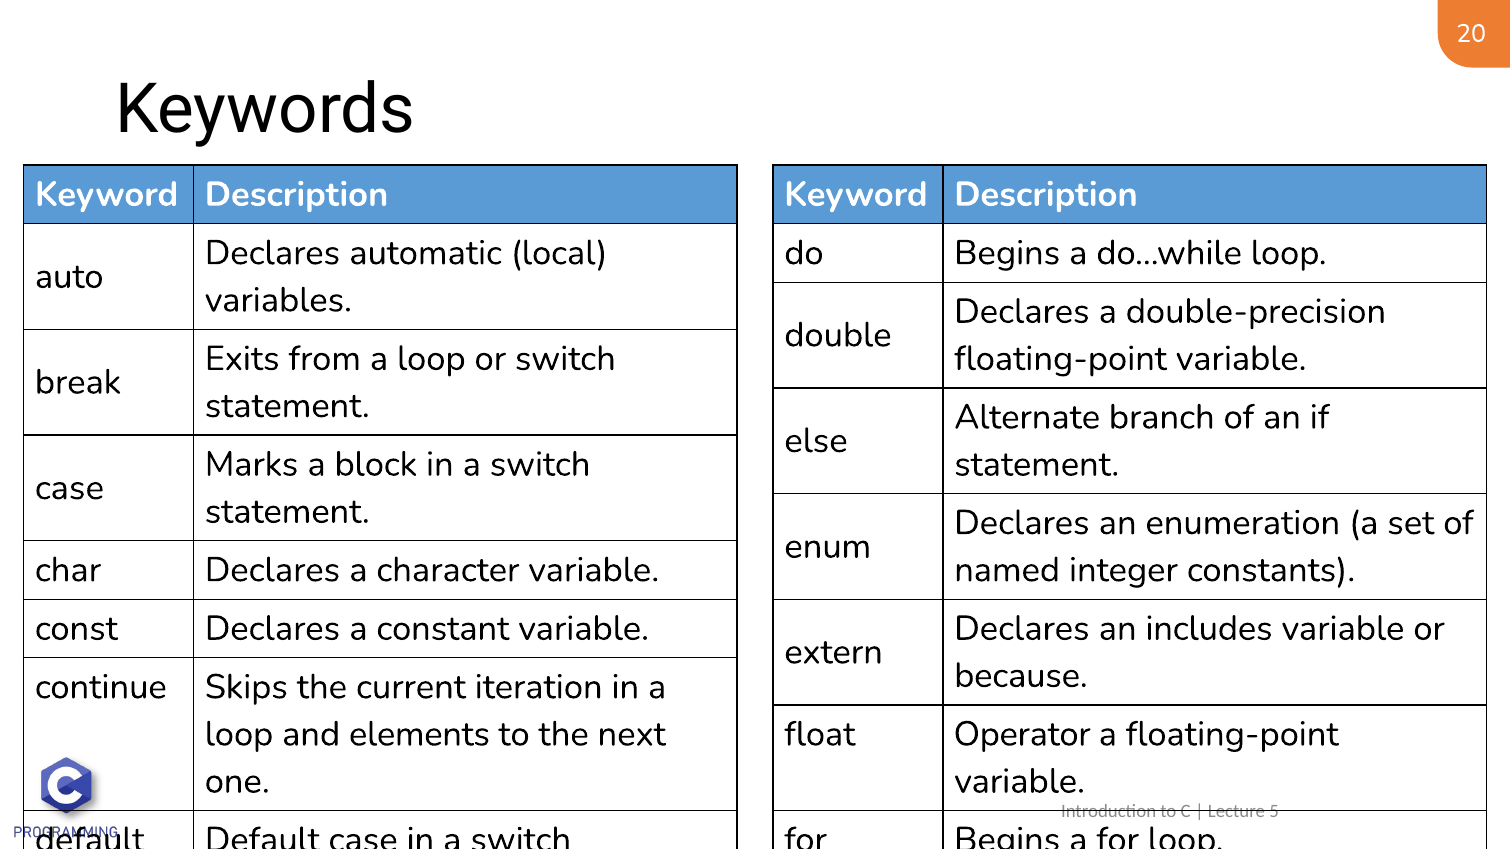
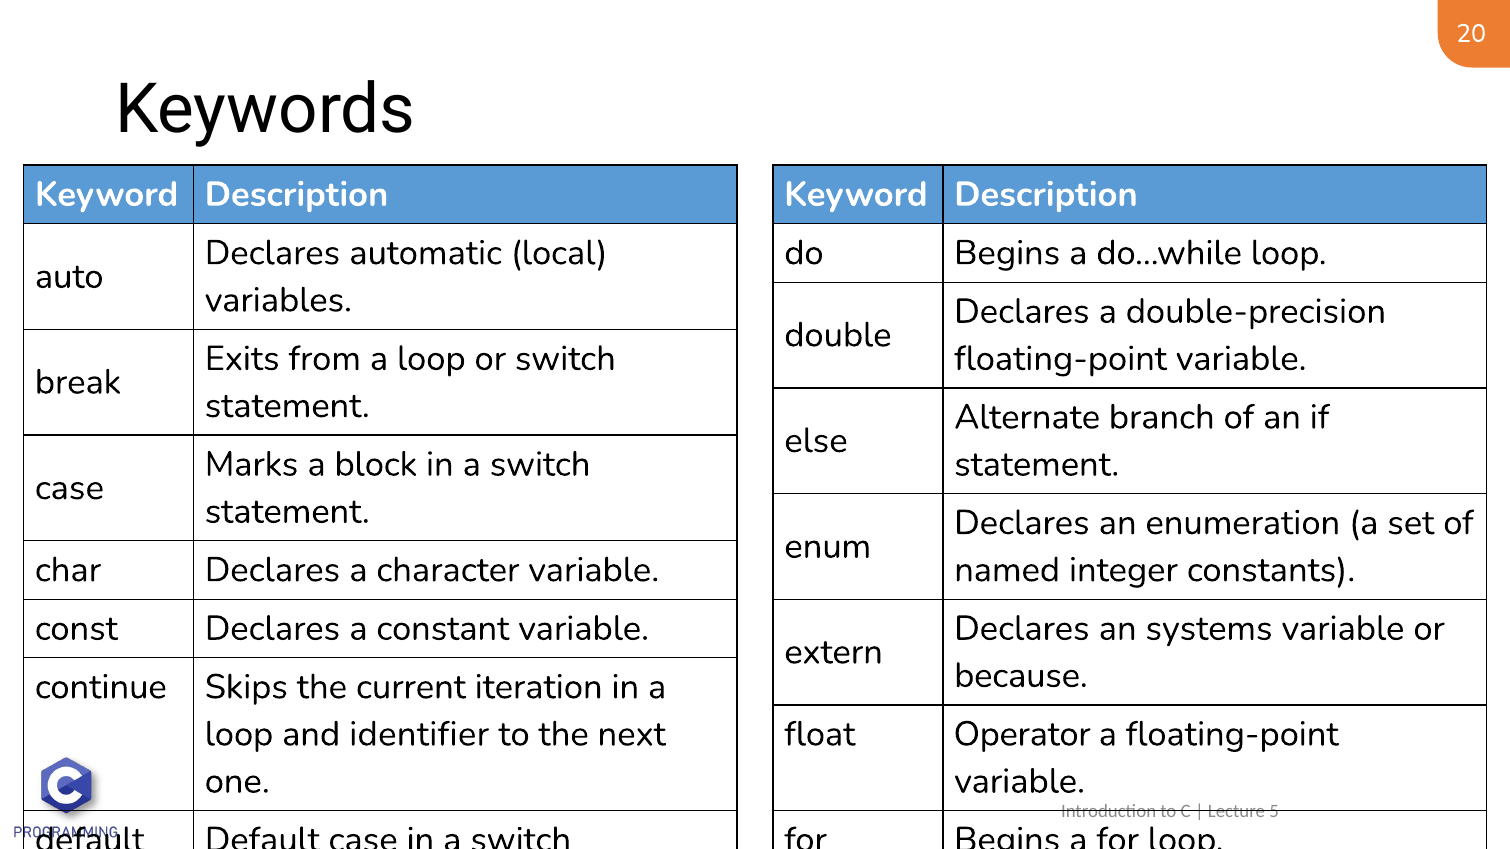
includes: includes -> systems (1209, 629)
elements: elements -> identifier (419, 734)
